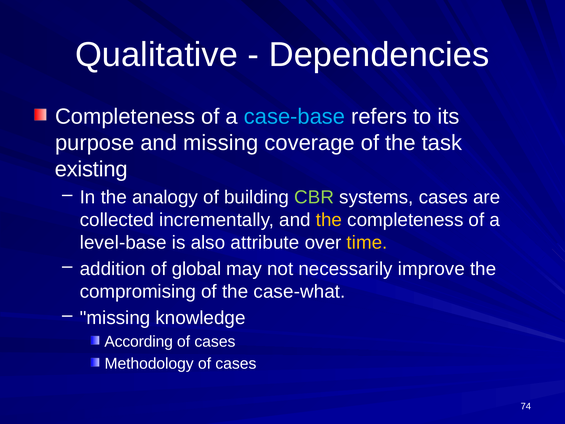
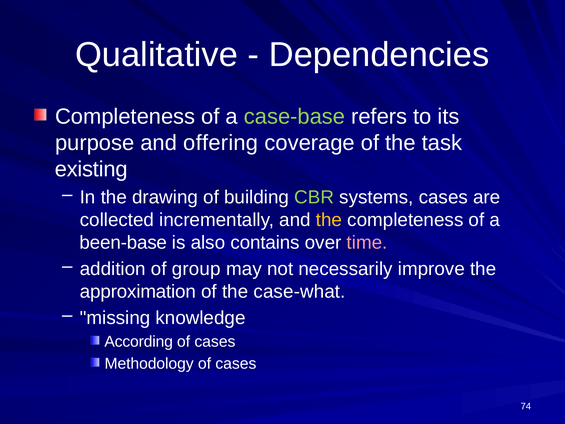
case-base colour: light blue -> light green (294, 116)
and missing: missing -> offering (221, 143)
analogy: analogy -> drawing (165, 197)
level-base: level-base -> been-base (123, 242)
attribute: attribute -> contains (265, 242)
time colour: yellow -> pink (367, 242)
global: global -> group (196, 269)
compromising: compromising -> approximation (138, 291)
